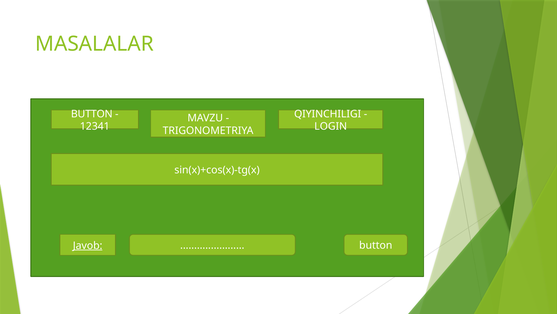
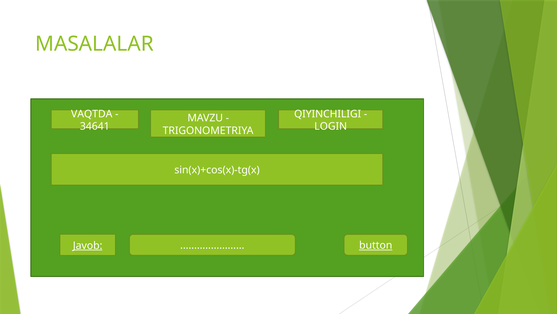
BUTTON: BUTTON -> VAQTDA (92, 114)
12341: 12341 -> 34641 (95, 126)
button underline: none -> present (376, 245)
